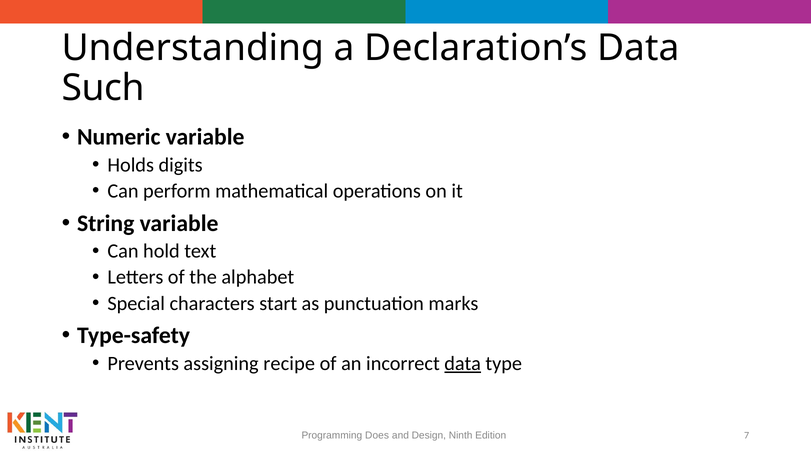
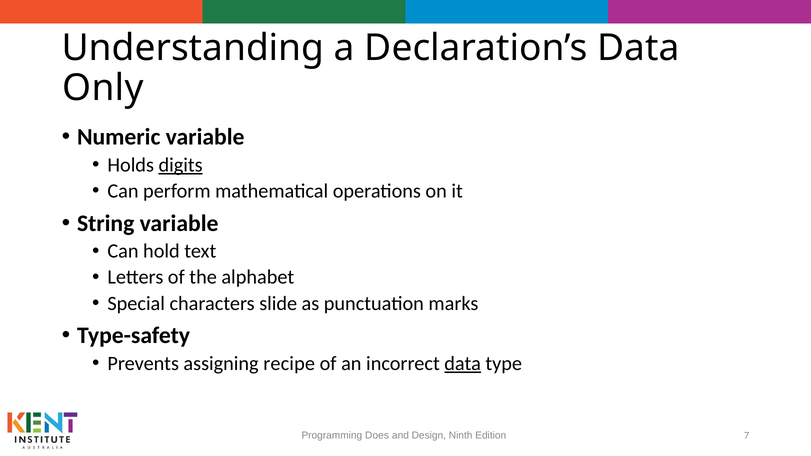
Such: Such -> Only (103, 88)
digits underline: none -> present (181, 165)
start: start -> slide (278, 303)
